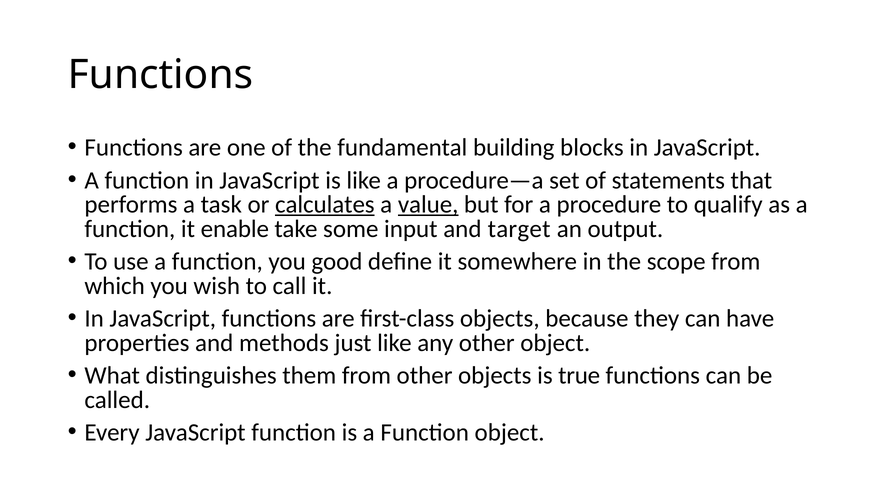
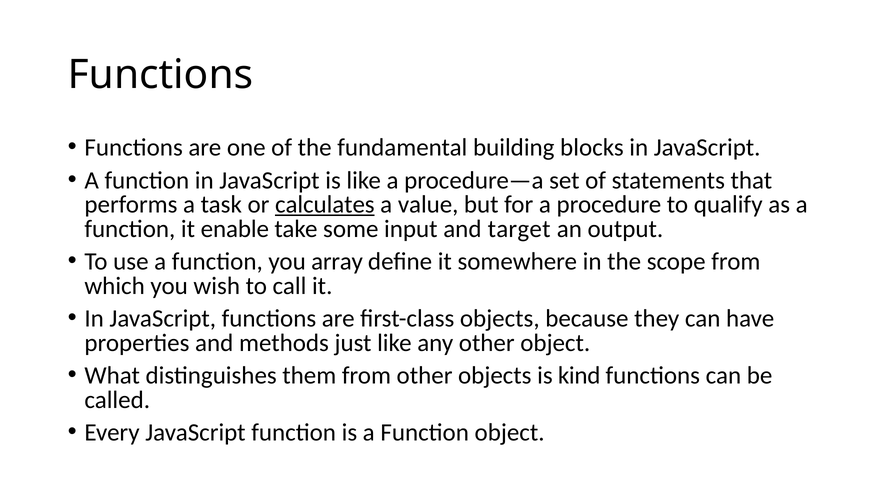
value underline: present -> none (428, 205)
good: good -> array (337, 262)
true: true -> kind (579, 376)
